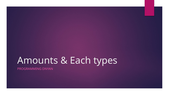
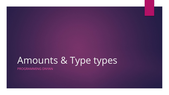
Each: Each -> Type (80, 61)
